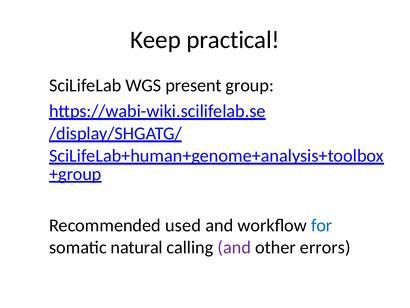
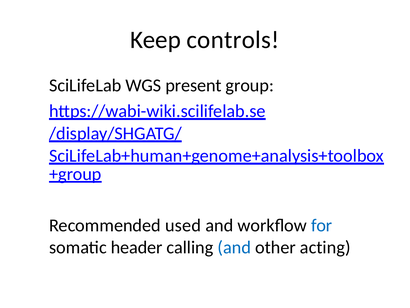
practical: practical -> controls (233, 40)
natural: natural -> header (137, 247)
and colour: purple -> blue (234, 247)
errors: errors -> acting (325, 247)
